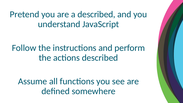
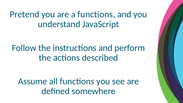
a described: described -> functions (96, 14)
